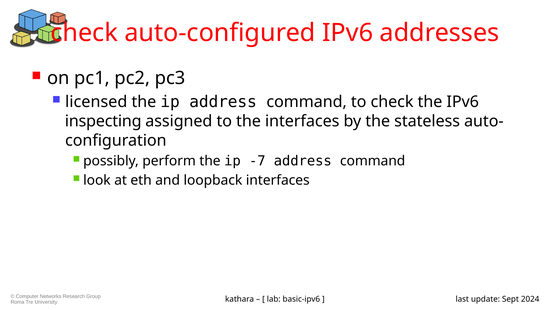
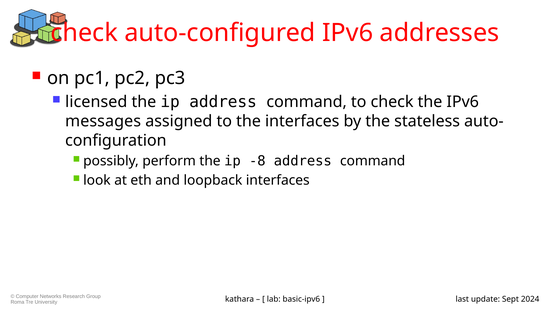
inspecting: inspecting -> messages (103, 121)
-7: -7 -> -8 (257, 161)
